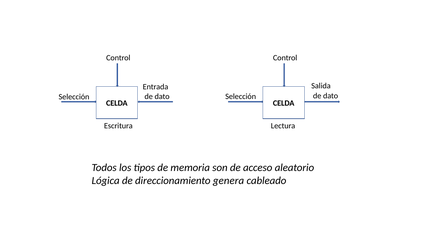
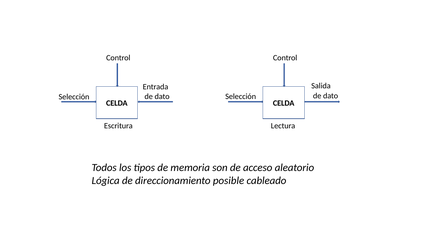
genera: genera -> posible (229, 181)
